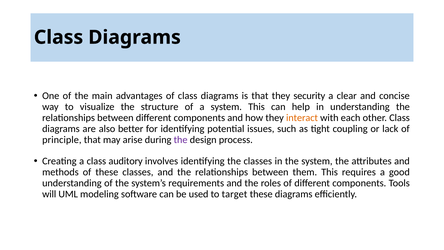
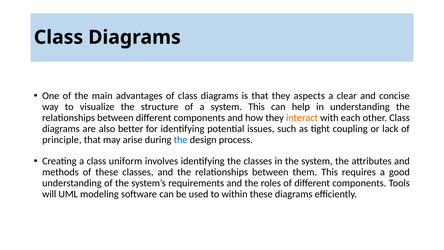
security: security -> aspects (309, 96)
the colour: purple -> blue (181, 140)
auditory: auditory -> uniform (126, 161)
target: target -> within (235, 194)
